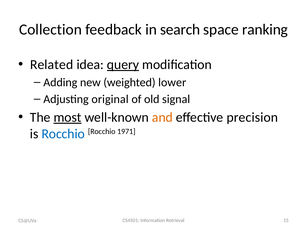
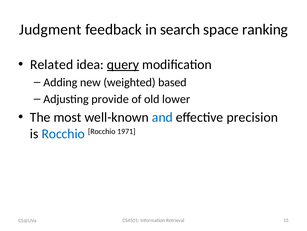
Collection: Collection -> Judgment (50, 29)
lower: lower -> based (172, 82)
original: original -> provide (110, 99)
signal: signal -> lower (176, 99)
most underline: present -> none (68, 117)
and colour: orange -> blue (162, 117)
